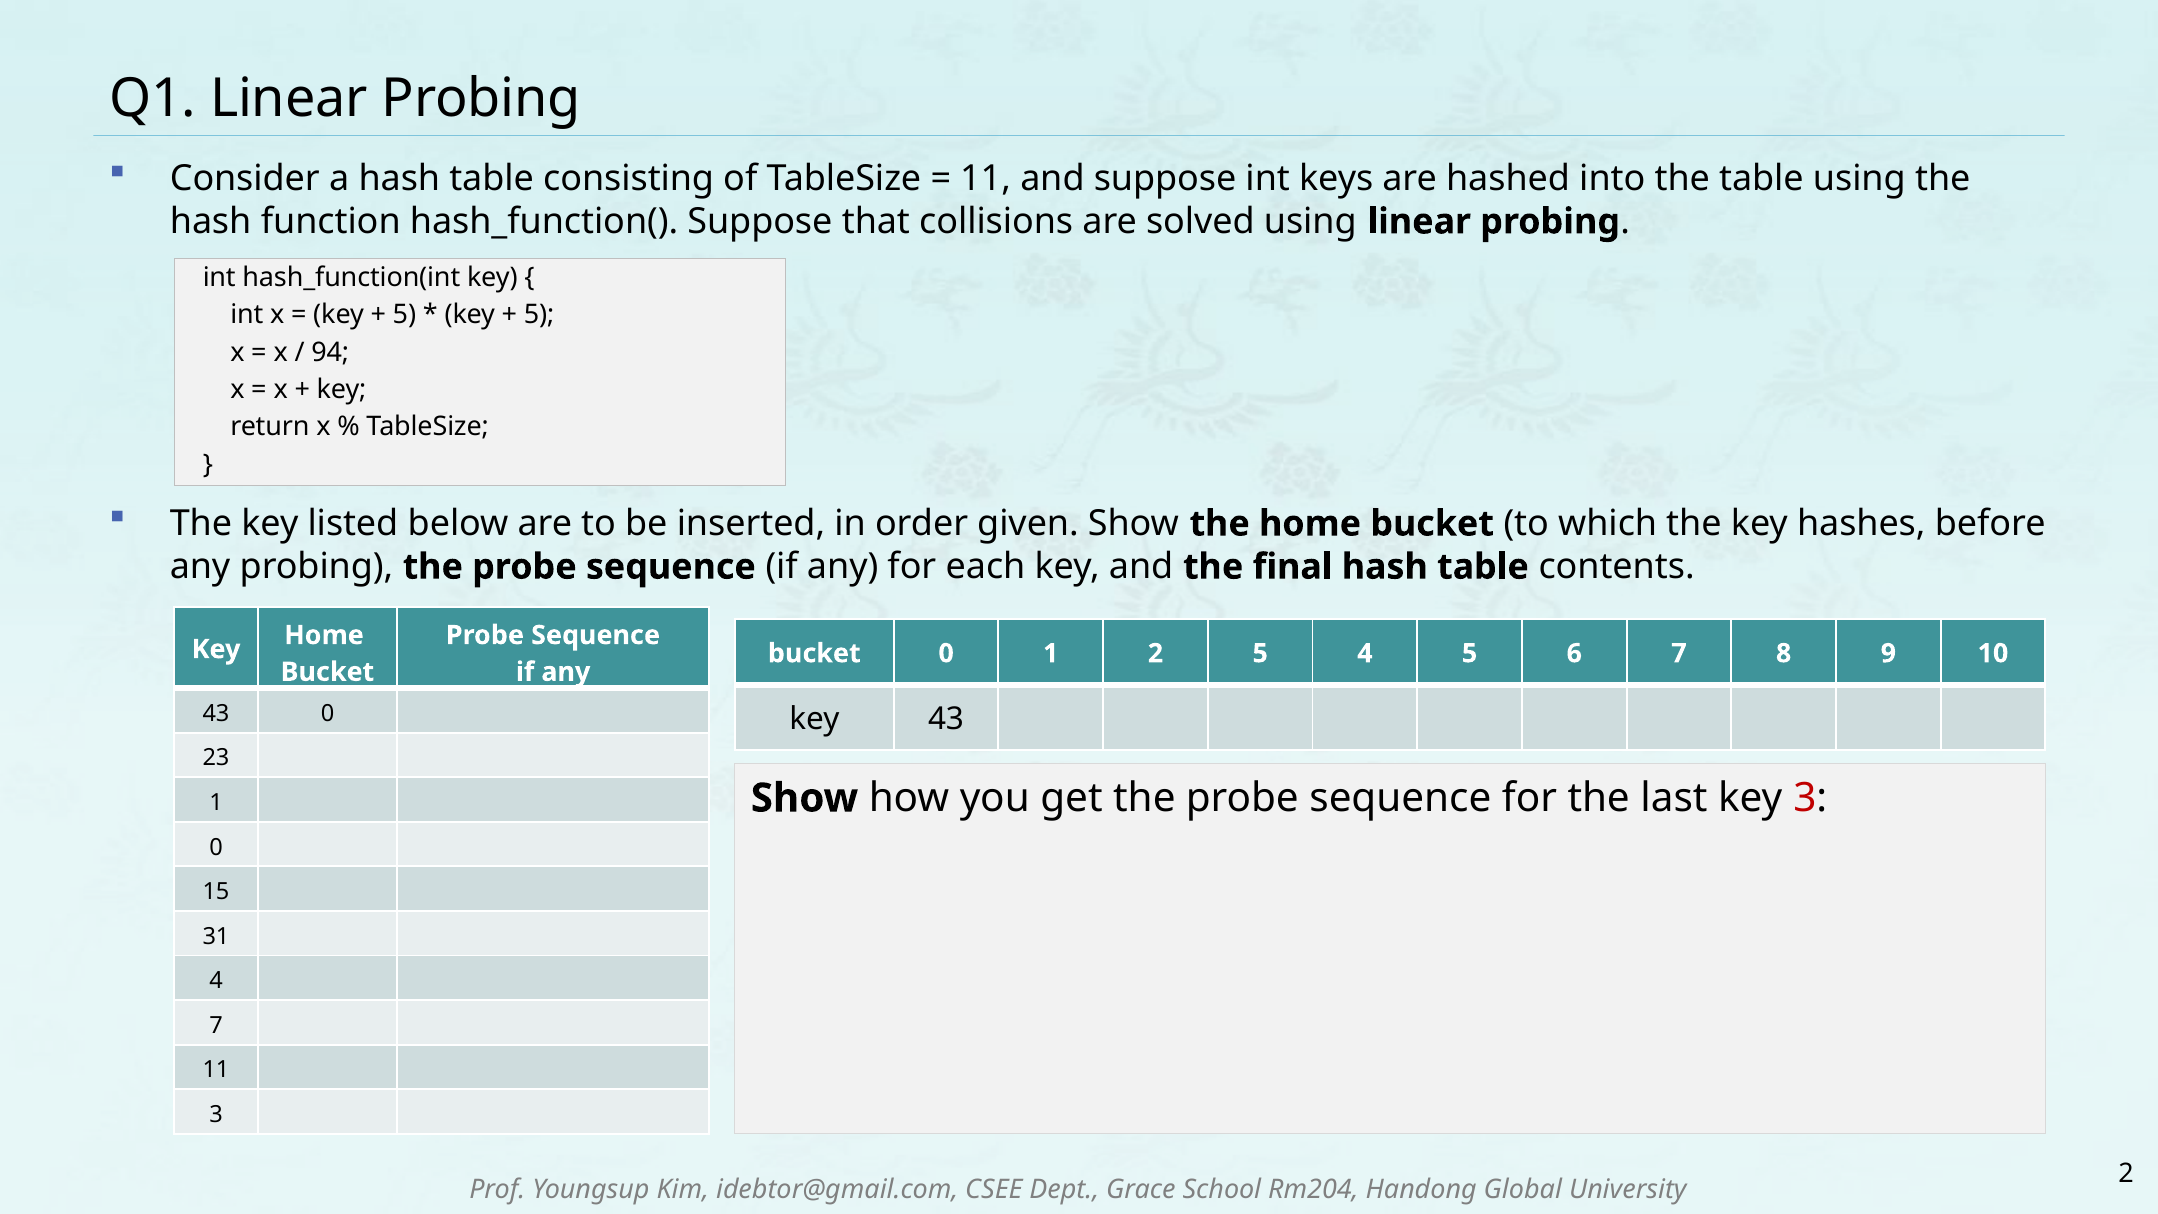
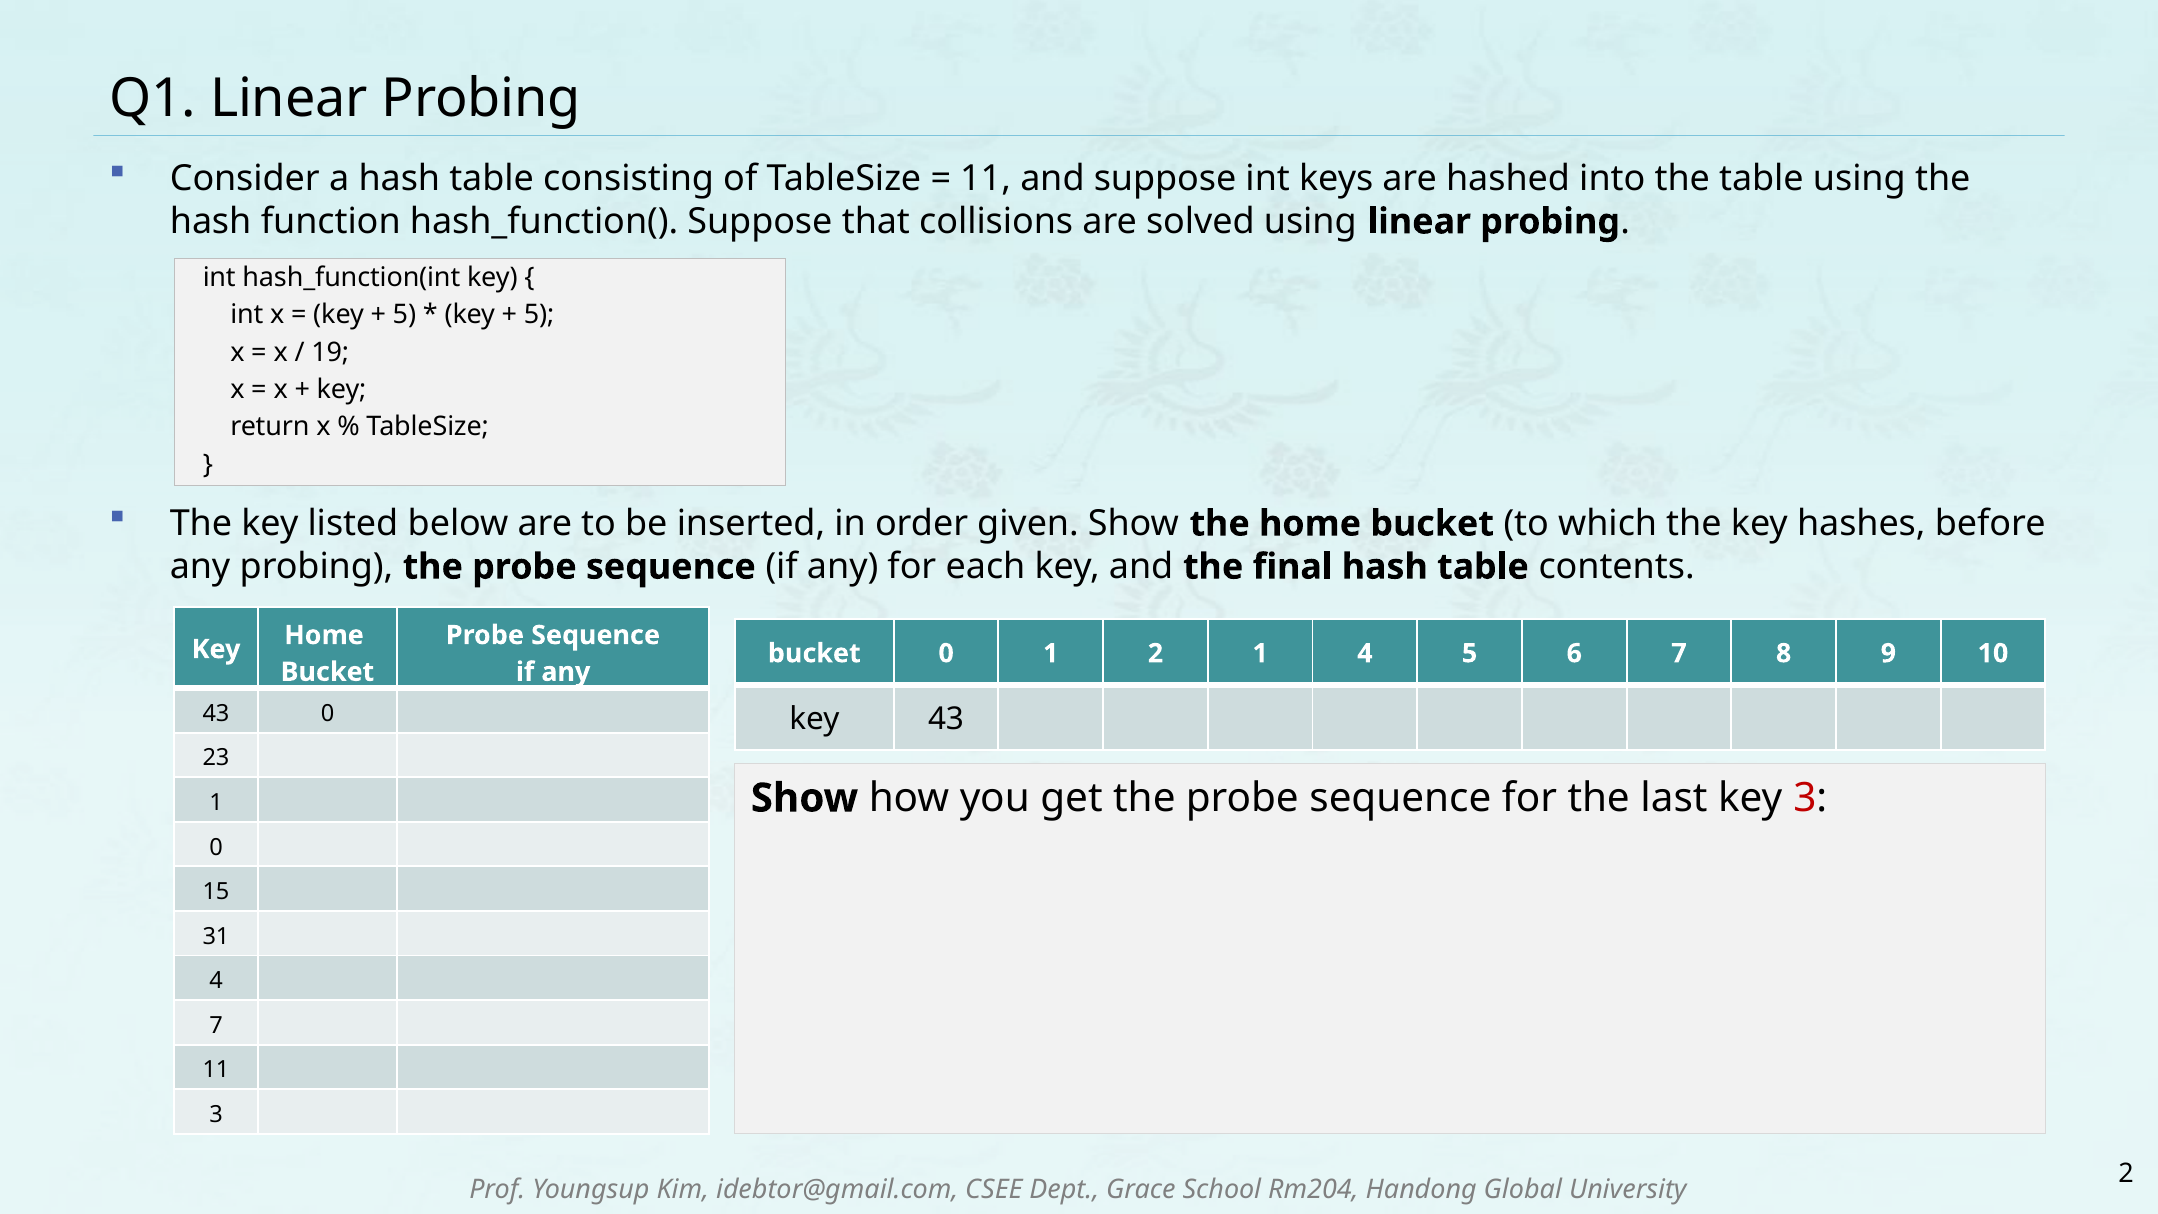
94: 94 -> 19 (330, 352)
2 5: 5 -> 1 (1260, 653)
